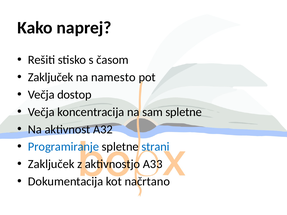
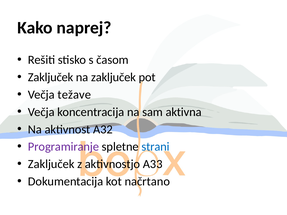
na namesto: namesto -> zaključek (113, 77)
dostop: dostop -> težave (74, 95)
sam spletne: spletne -> aktivna (184, 112)
Programiranje colour: blue -> purple (63, 147)
